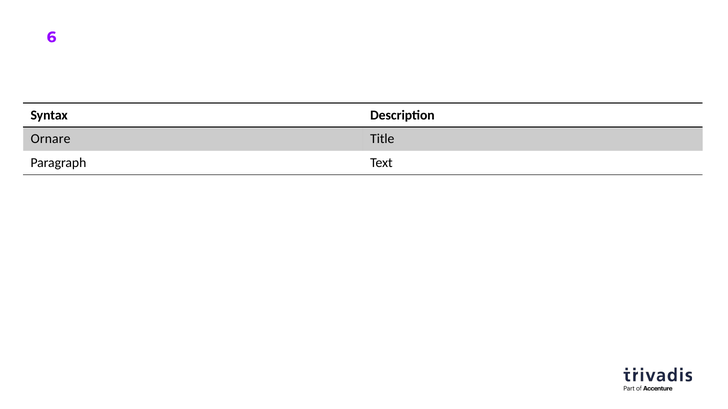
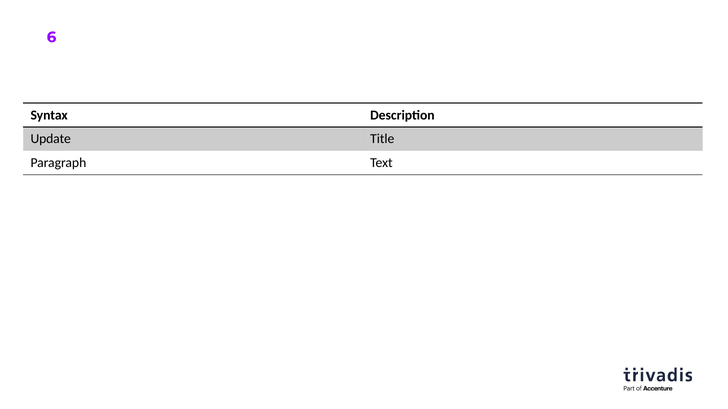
Ornare: Ornare -> Update (51, 139)
